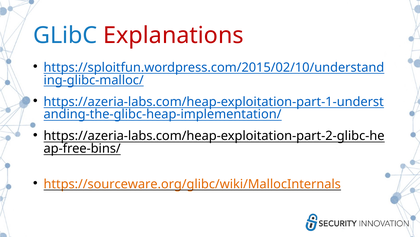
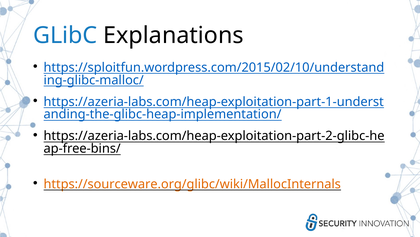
Explanations colour: red -> black (173, 35)
